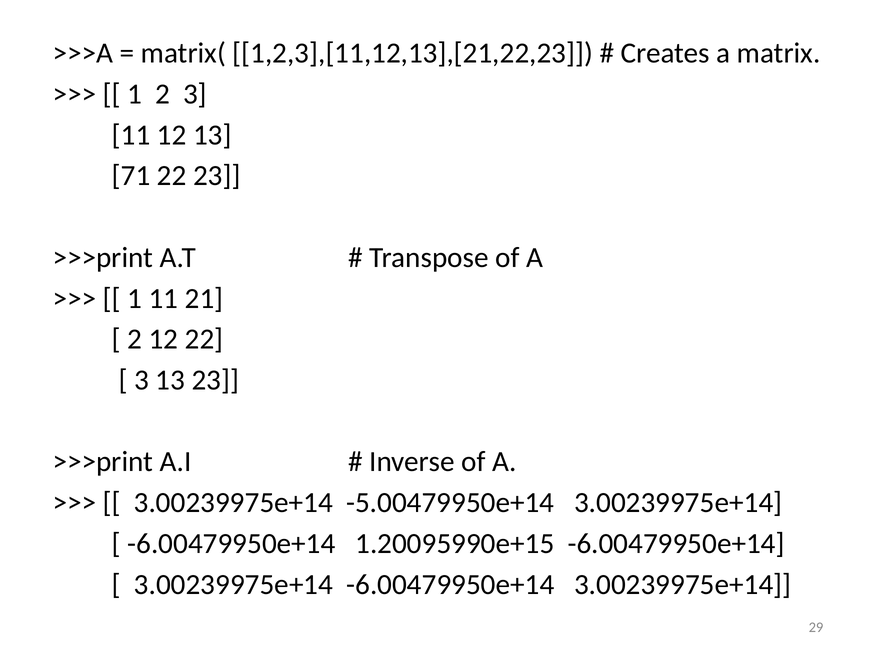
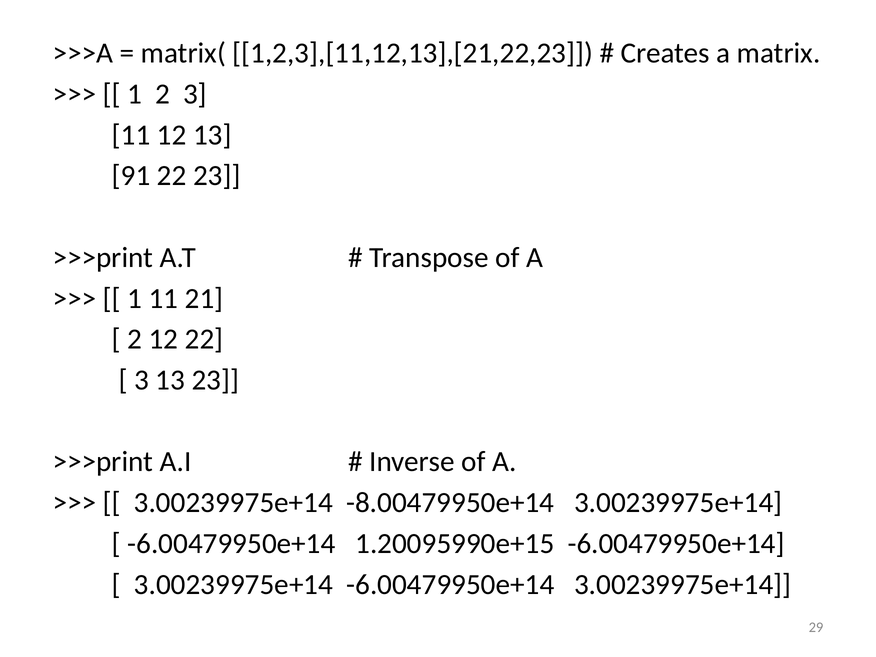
71: 71 -> 91 (131, 176)
-5.00479950e+14: -5.00479950e+14 -> -8.00479950e+14 (450, 503)
